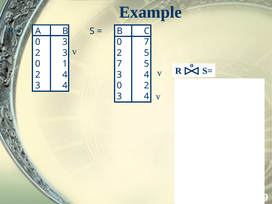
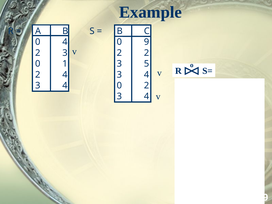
0 3: 3 -> 4 (65, 42)
0 7: 7 -> 9 (147, 42)
3 2 5: 5 -> 2 (147, 53)
1 7: 7 -> 3 (119, 64)
